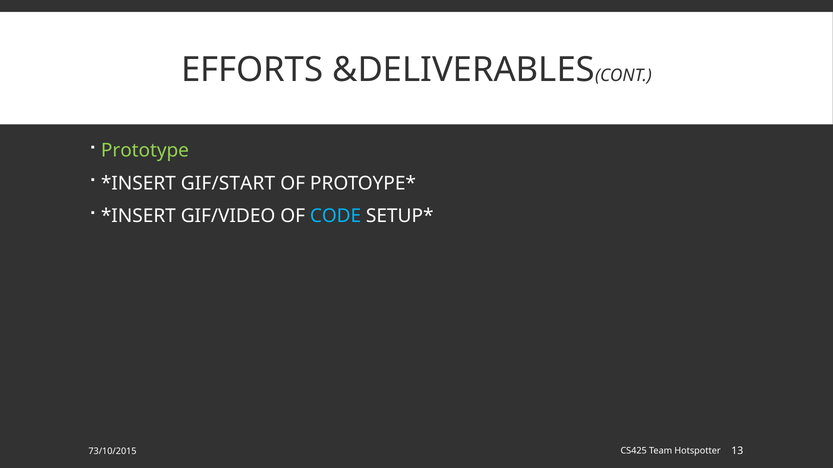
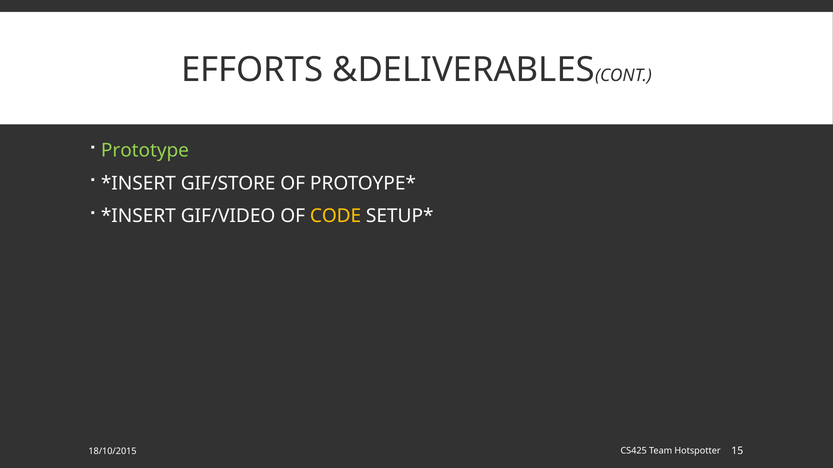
GIF/START: GIF/START -> GIF/STORE (228, 184)
CODE colour: light blue -> yellow (336, 216)
13: 13 -> 15 (737, 451)
73/10/2015: 73/10/2015 -> 18/10/2015 (112, 452)
